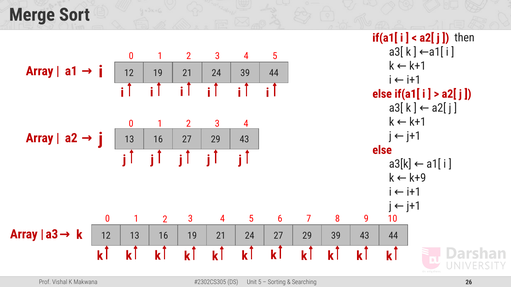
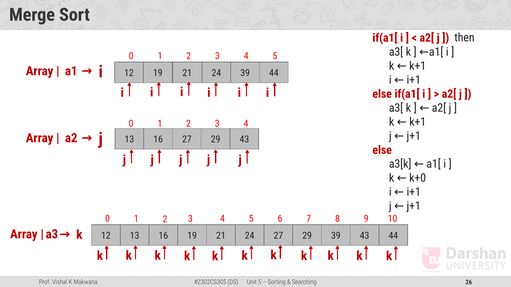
k+9: k+9 -> k+0 (418, 178)
